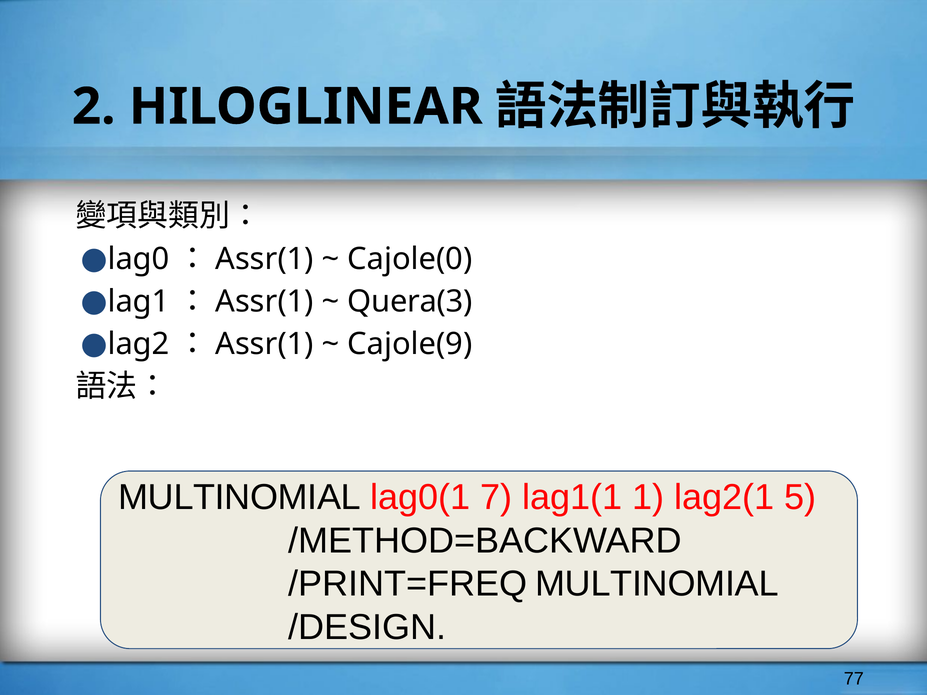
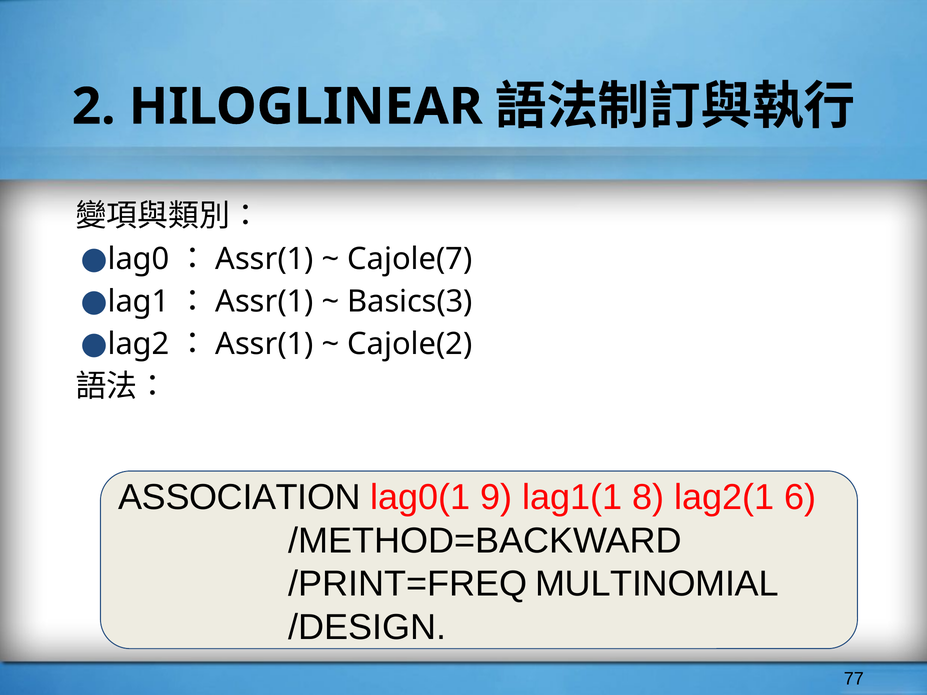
Cajole(0: Cajole(0 -> Cajole(7 (410, 259)
Quera(3: Quera(3 -> Basics(3 (410, 302)
Cajole(9: Cajole(9 -> Cajole(2 (410, 344)
MULTINOMIAL: MULTINOMIAL -> ASSOCIATION (239, 498)
7: 7 -> 9 (496, 498)
1: 1 -> 8 (648, 498)
5: 5 -> 6 (800, 498)
